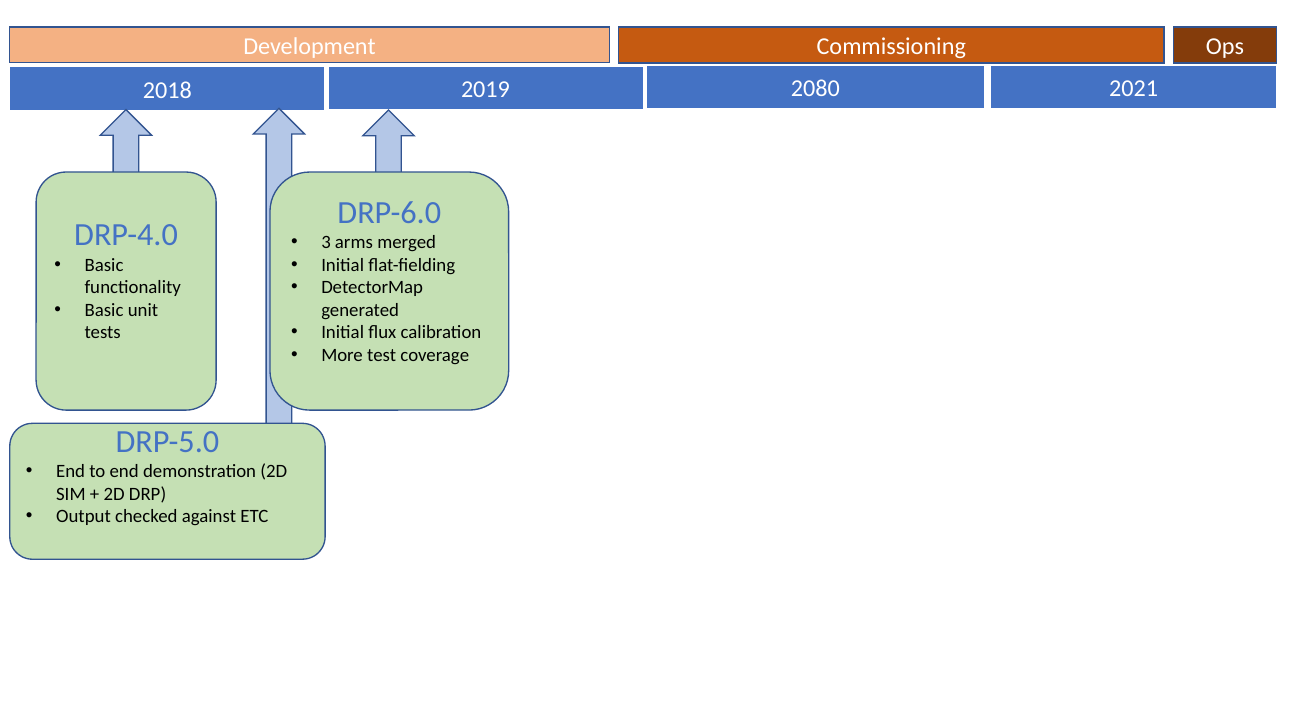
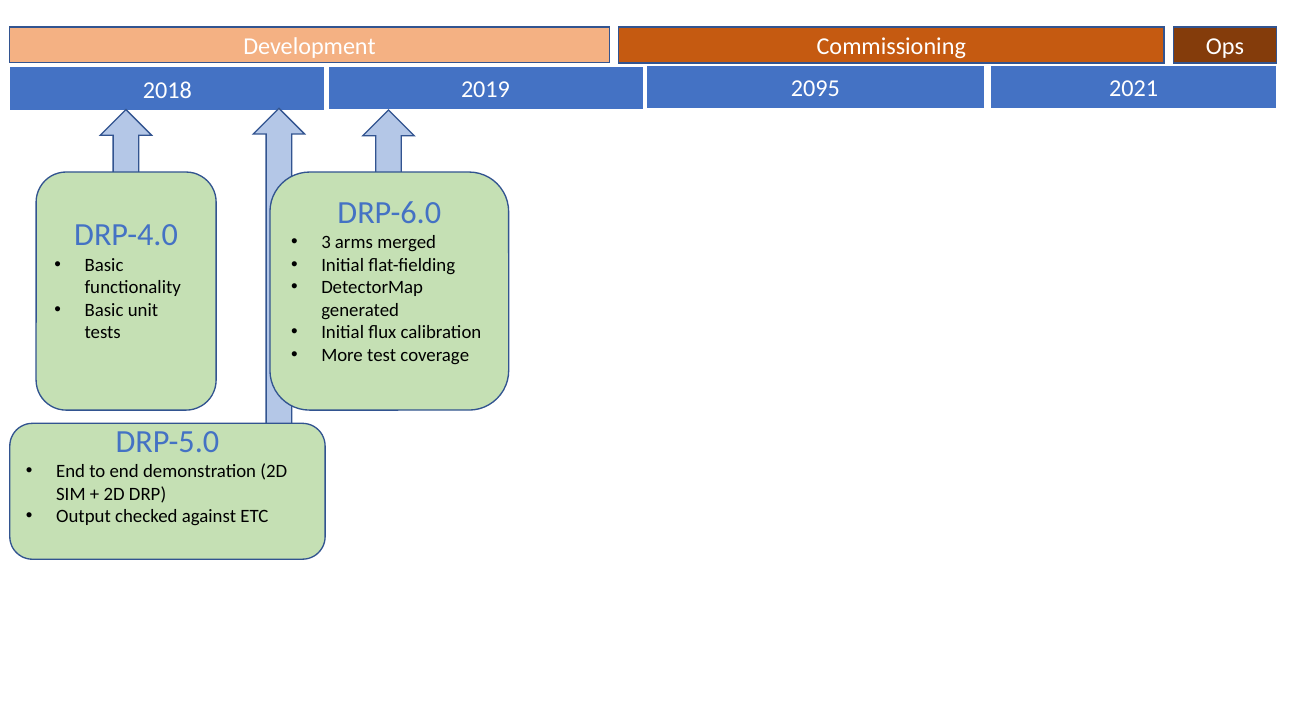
2080: 2080 -> 2095 (815, 89)
